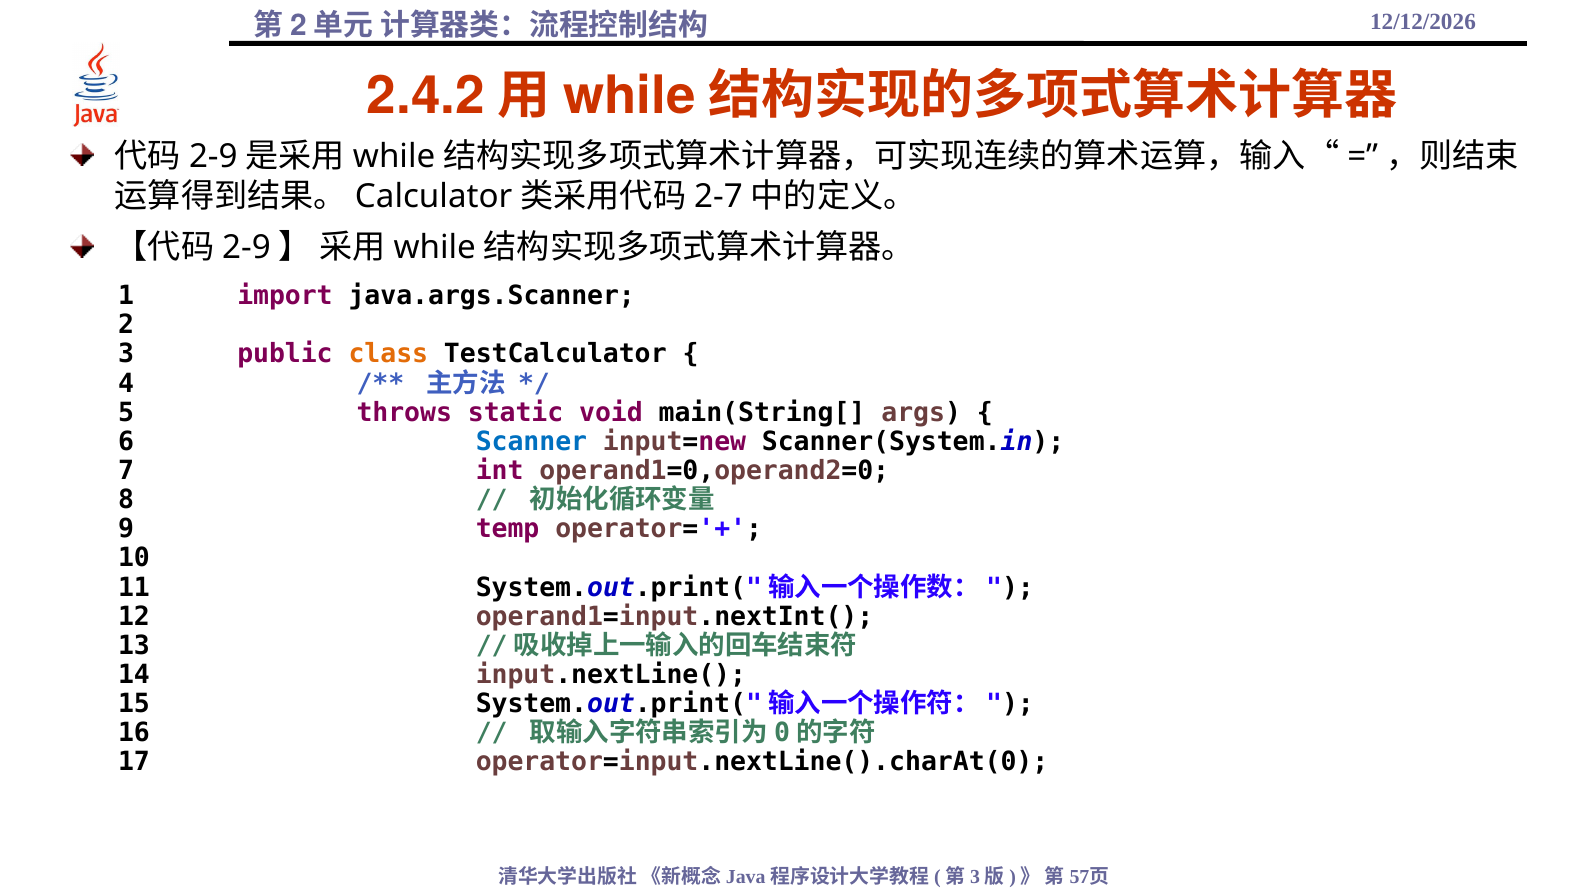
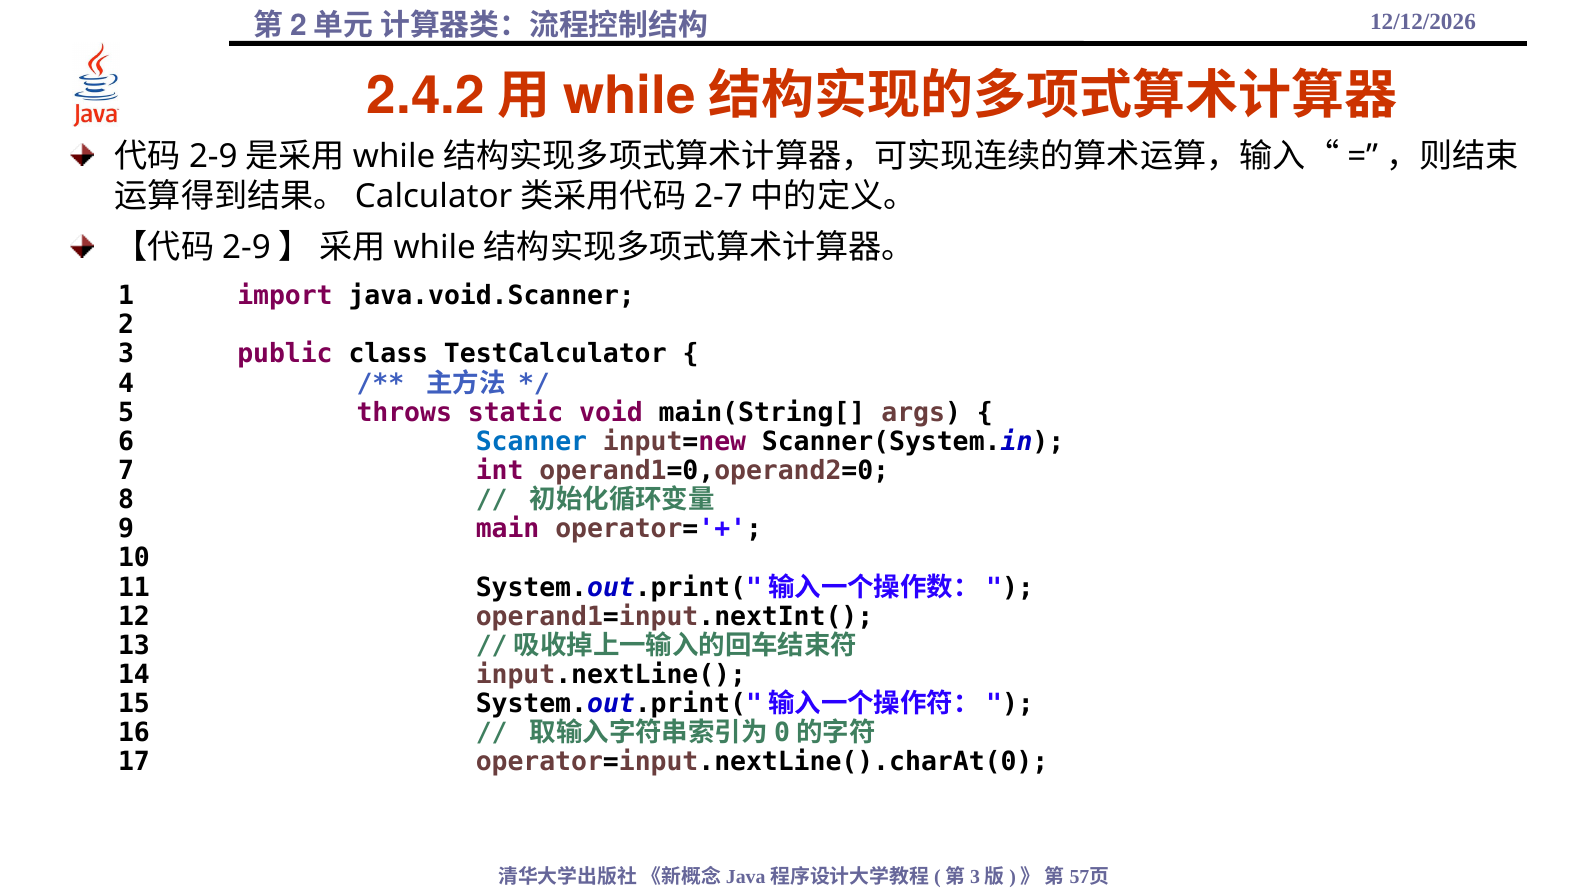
java.args.Scanner: java.args.Scanner -> java.void.Scanner (492, 296)
class colour: orange -> black (388, 354)
temp: temp -> main (508, 529)
